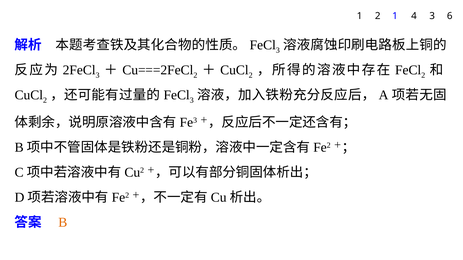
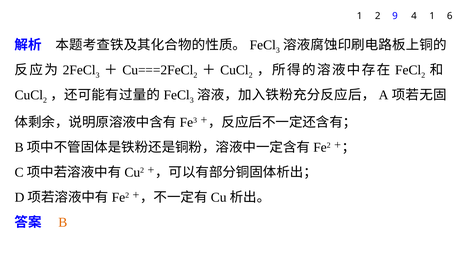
2 1: 1 -> 9 (395, 16)
4 3: 3 -> 1 (432, 16)
